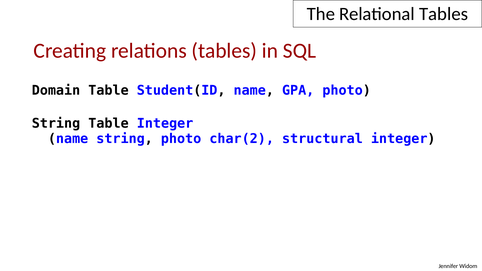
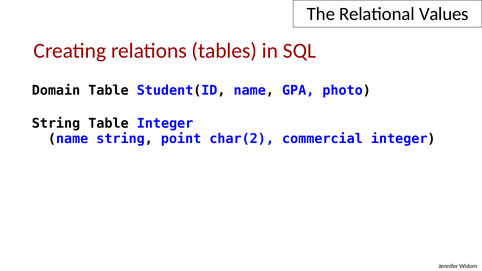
Relational Tables: Tables -> Values (444, 14)
string photo: photo -> point (181, 139)
structural: structural -> commercial (322, 139)
